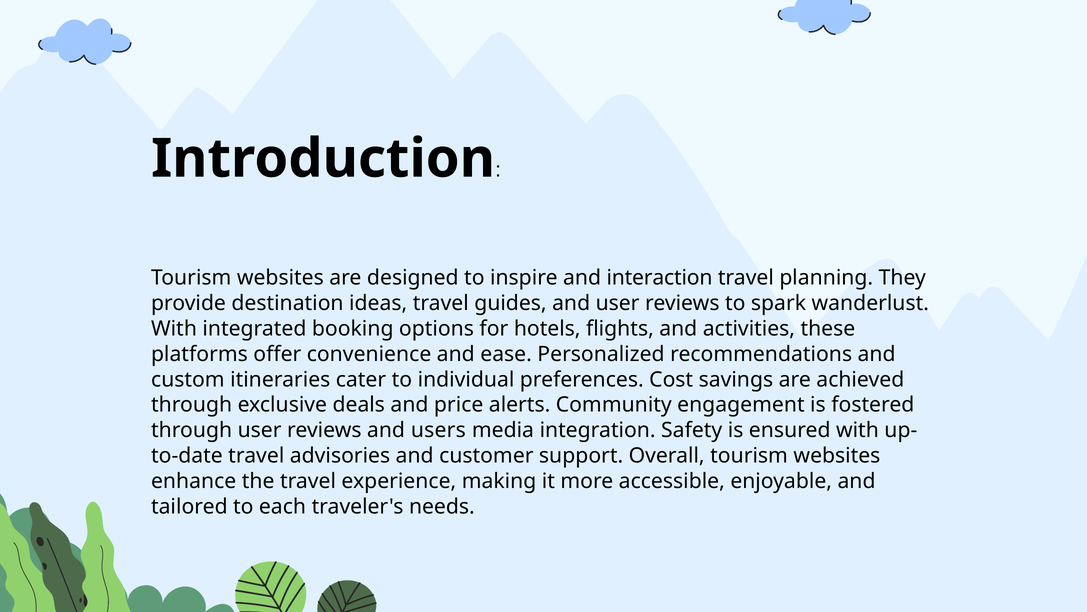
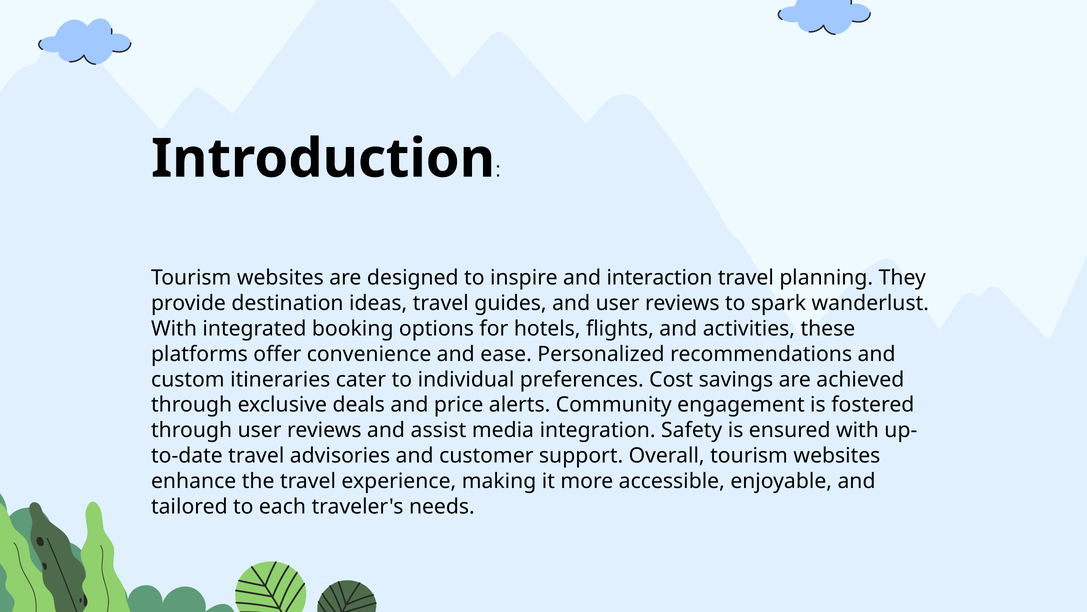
users: users -> assist (438, 430)
